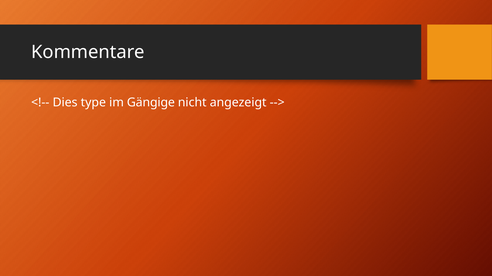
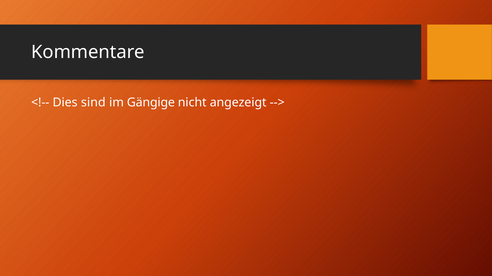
type: type -> sind (93, 103)
